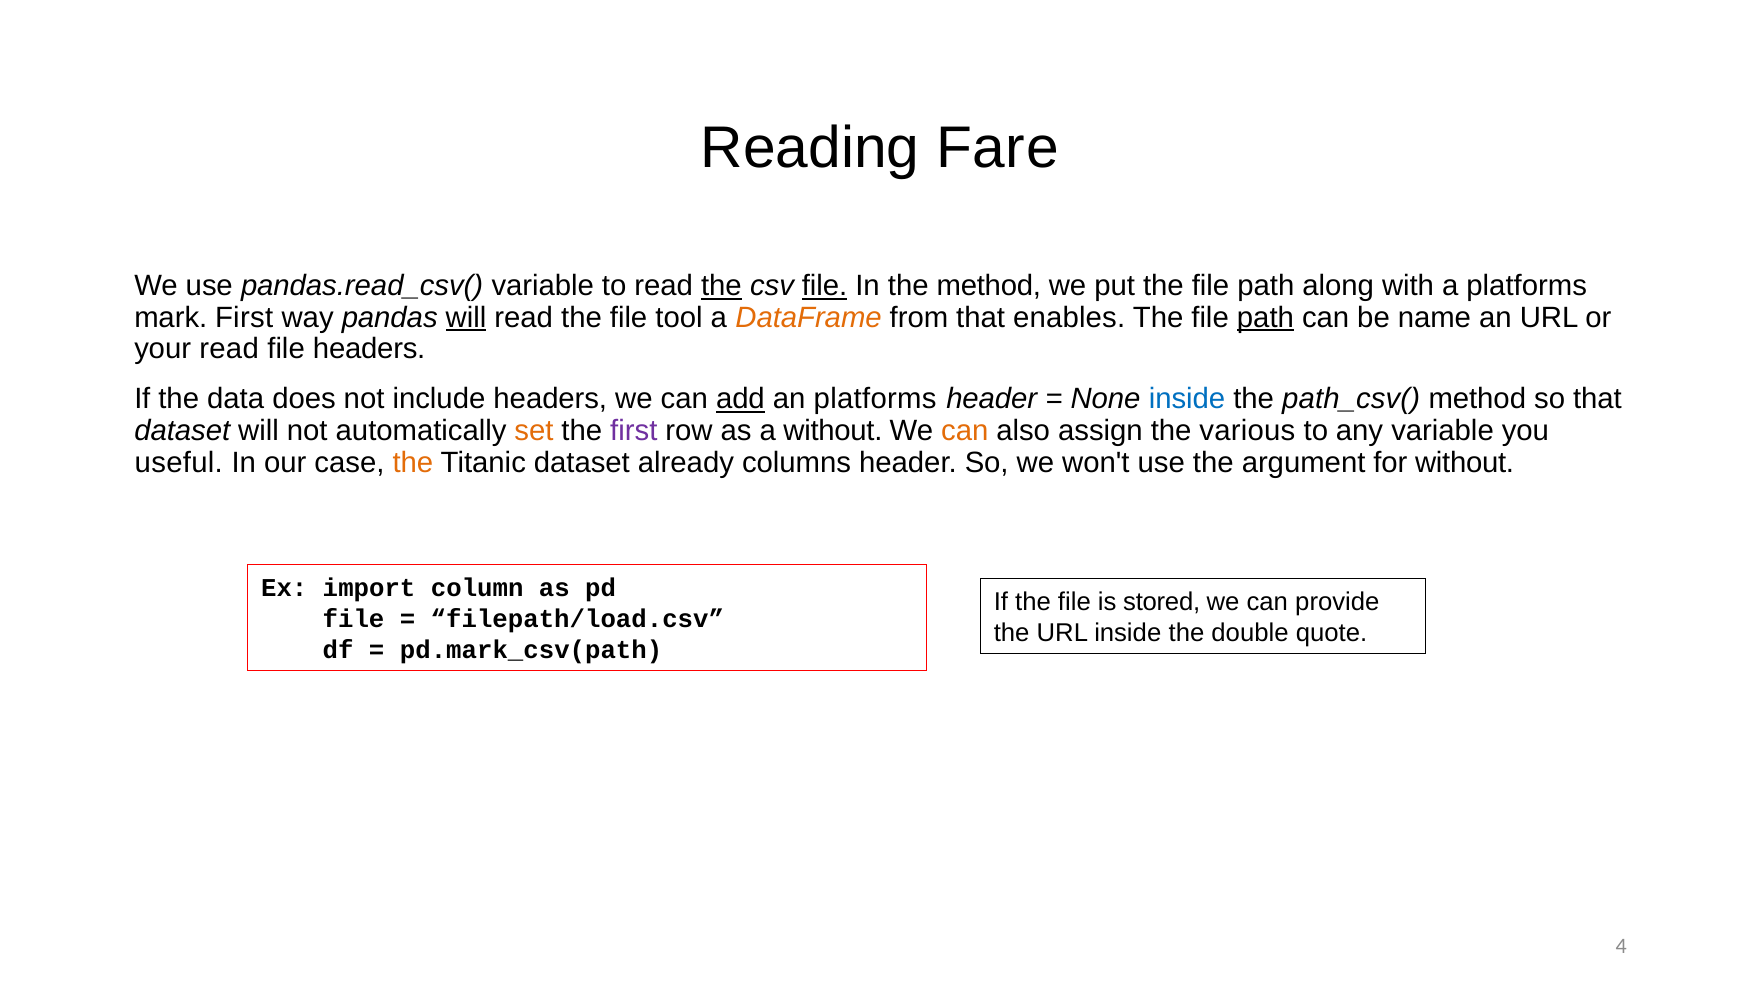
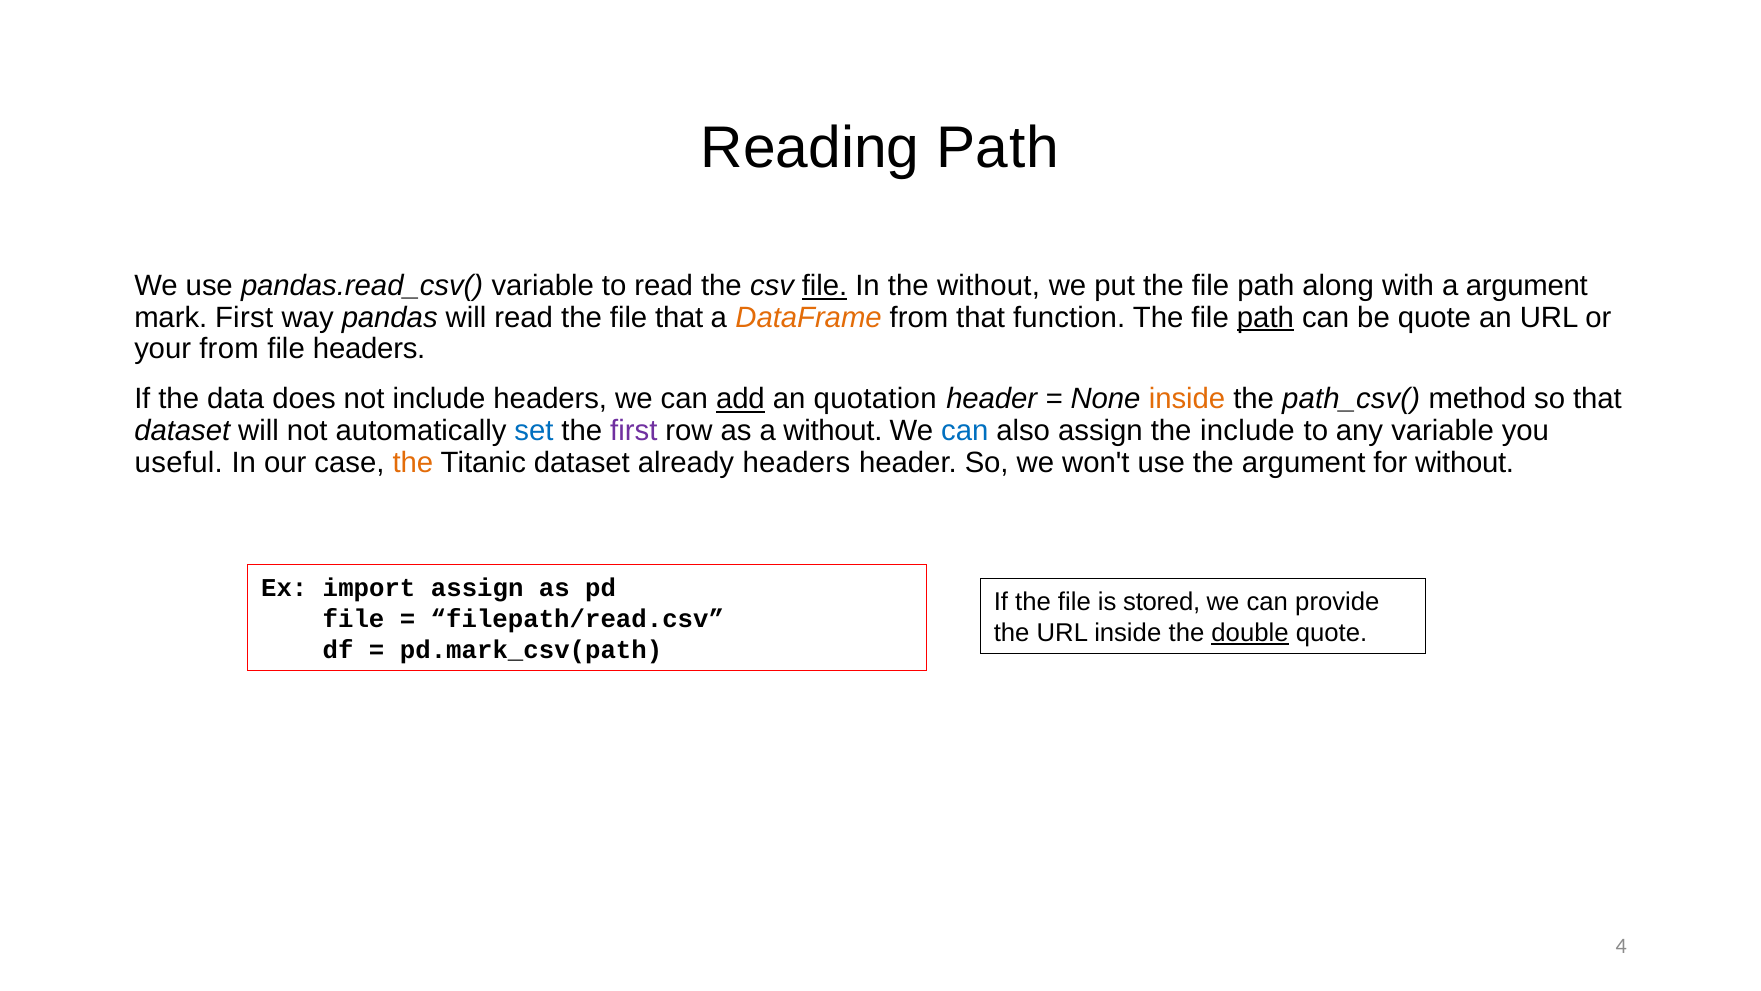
Reading Fare: Fare -> Path (997, 148)
the underline: present -> none (721, 286)
the method: method -> without (989, 286)
a platforms: platforms -> argument (1527, 286)
will underline: present -> none (466, 318)
file tool: tool -> that (679, 318)
enables: enables -> function (1069, 318)
be name: name -> quote (1434, 318)
your read: read -> from (229, 349)
an platforms: platforms -> quotation (875, 399)
inside colour: blue -> orange (1187, 399)
set colour: orange -> blue (534, 431)
can colour: orange -> blue (965, 431)
the various: various -> include (1247, 431)
already columns: columns -> headers (796, 462)
import column: column -> assign (477, 588)
filepath/load.csv: filepath/load.csv -> filepath/read.csv (577, 619)
double underline: none -> present (1250, 633)
